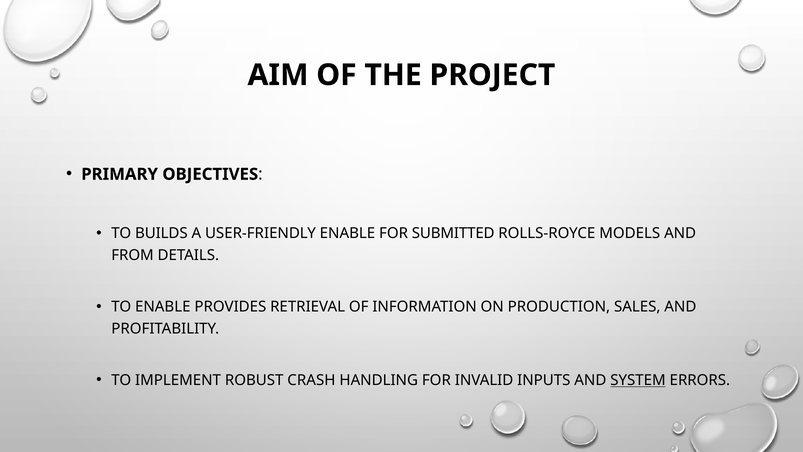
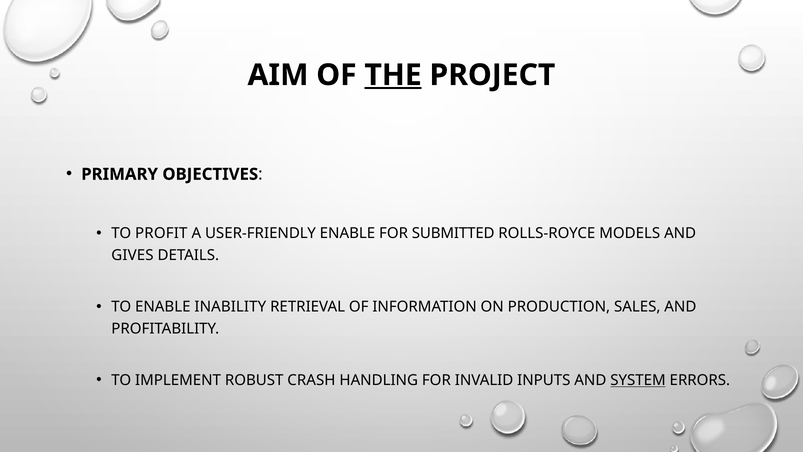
THE underline: none -> present (393, 75)
BUILDS: BUILDS -> PROFIT (161, 233)
FROM: FROM -> GIVES (132, 255)
PROVIDES: PROVIDES -> INABILITY (230, 307)
